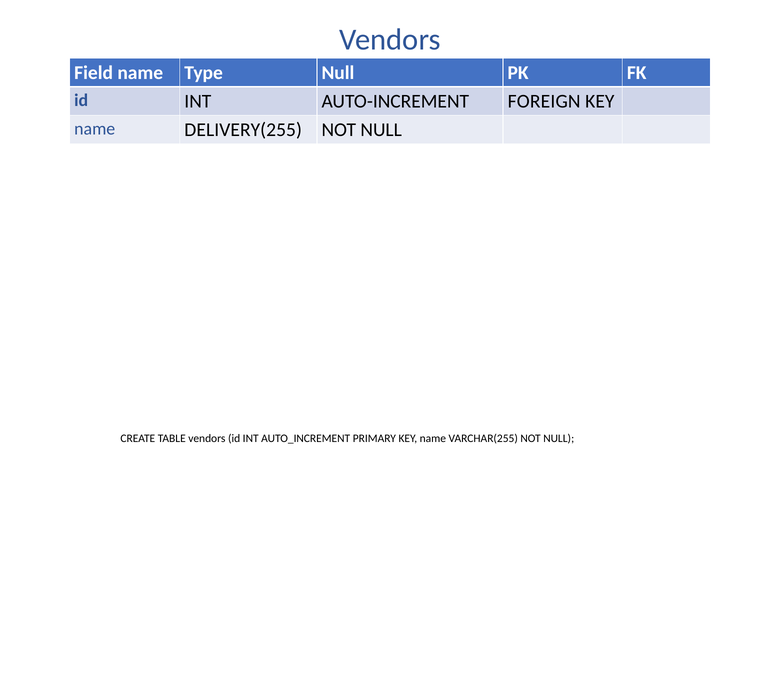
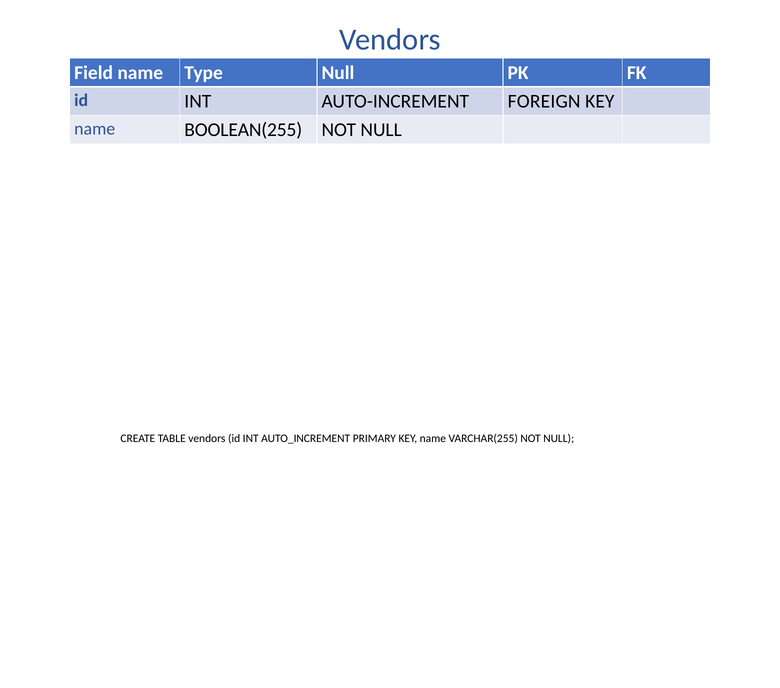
DELIVERY(255: DELIVERY(255 -> BOOLEAN(255 (243, 130)
